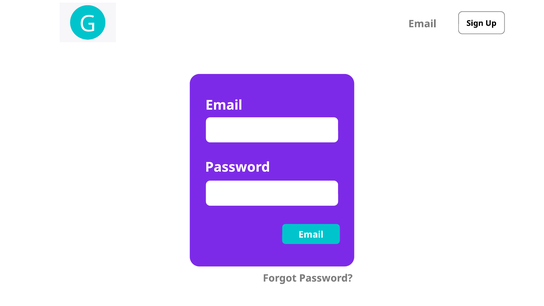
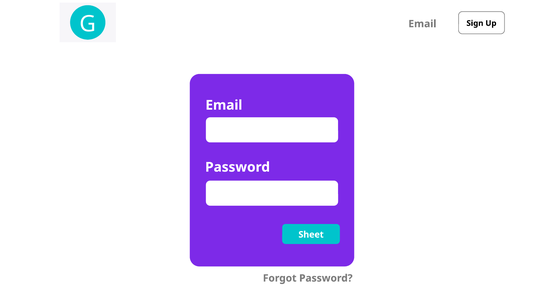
Email: Email -> Sheet (311, 235)
